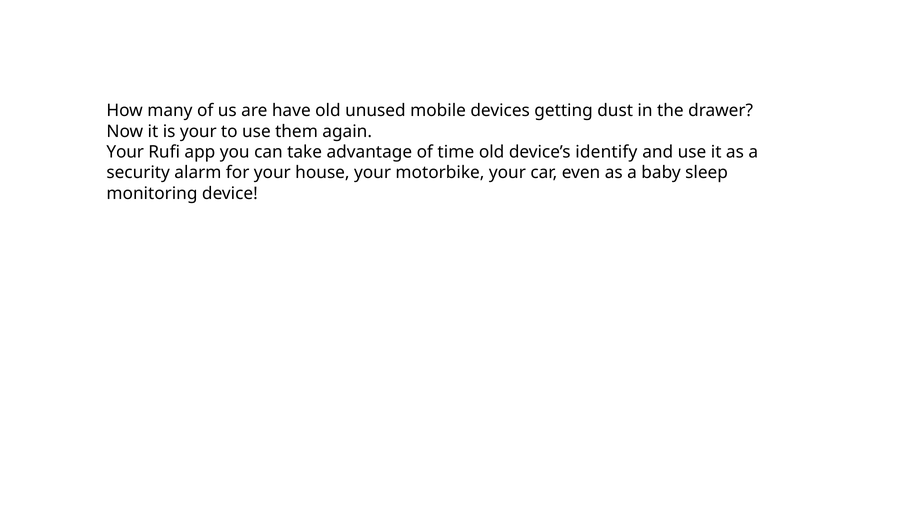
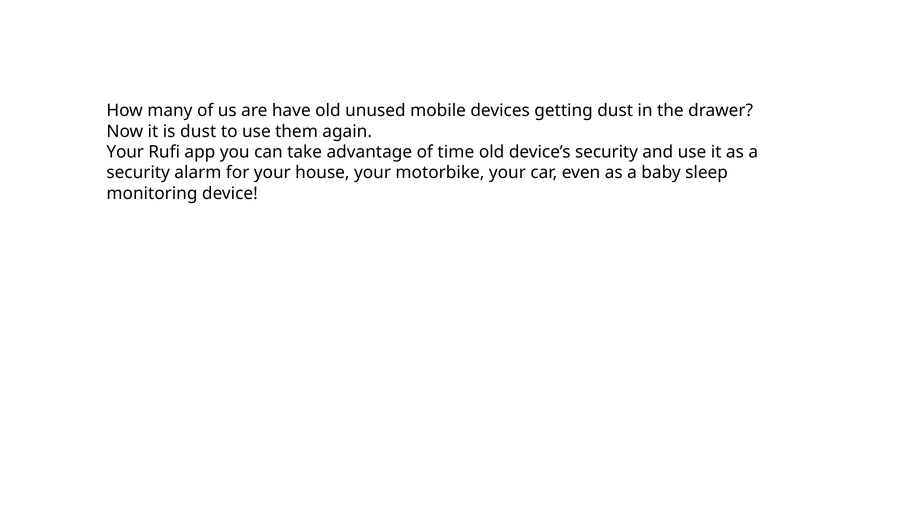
is your: your -> dust (198, 131)
device’s identify: identify -> security (607, 152)
